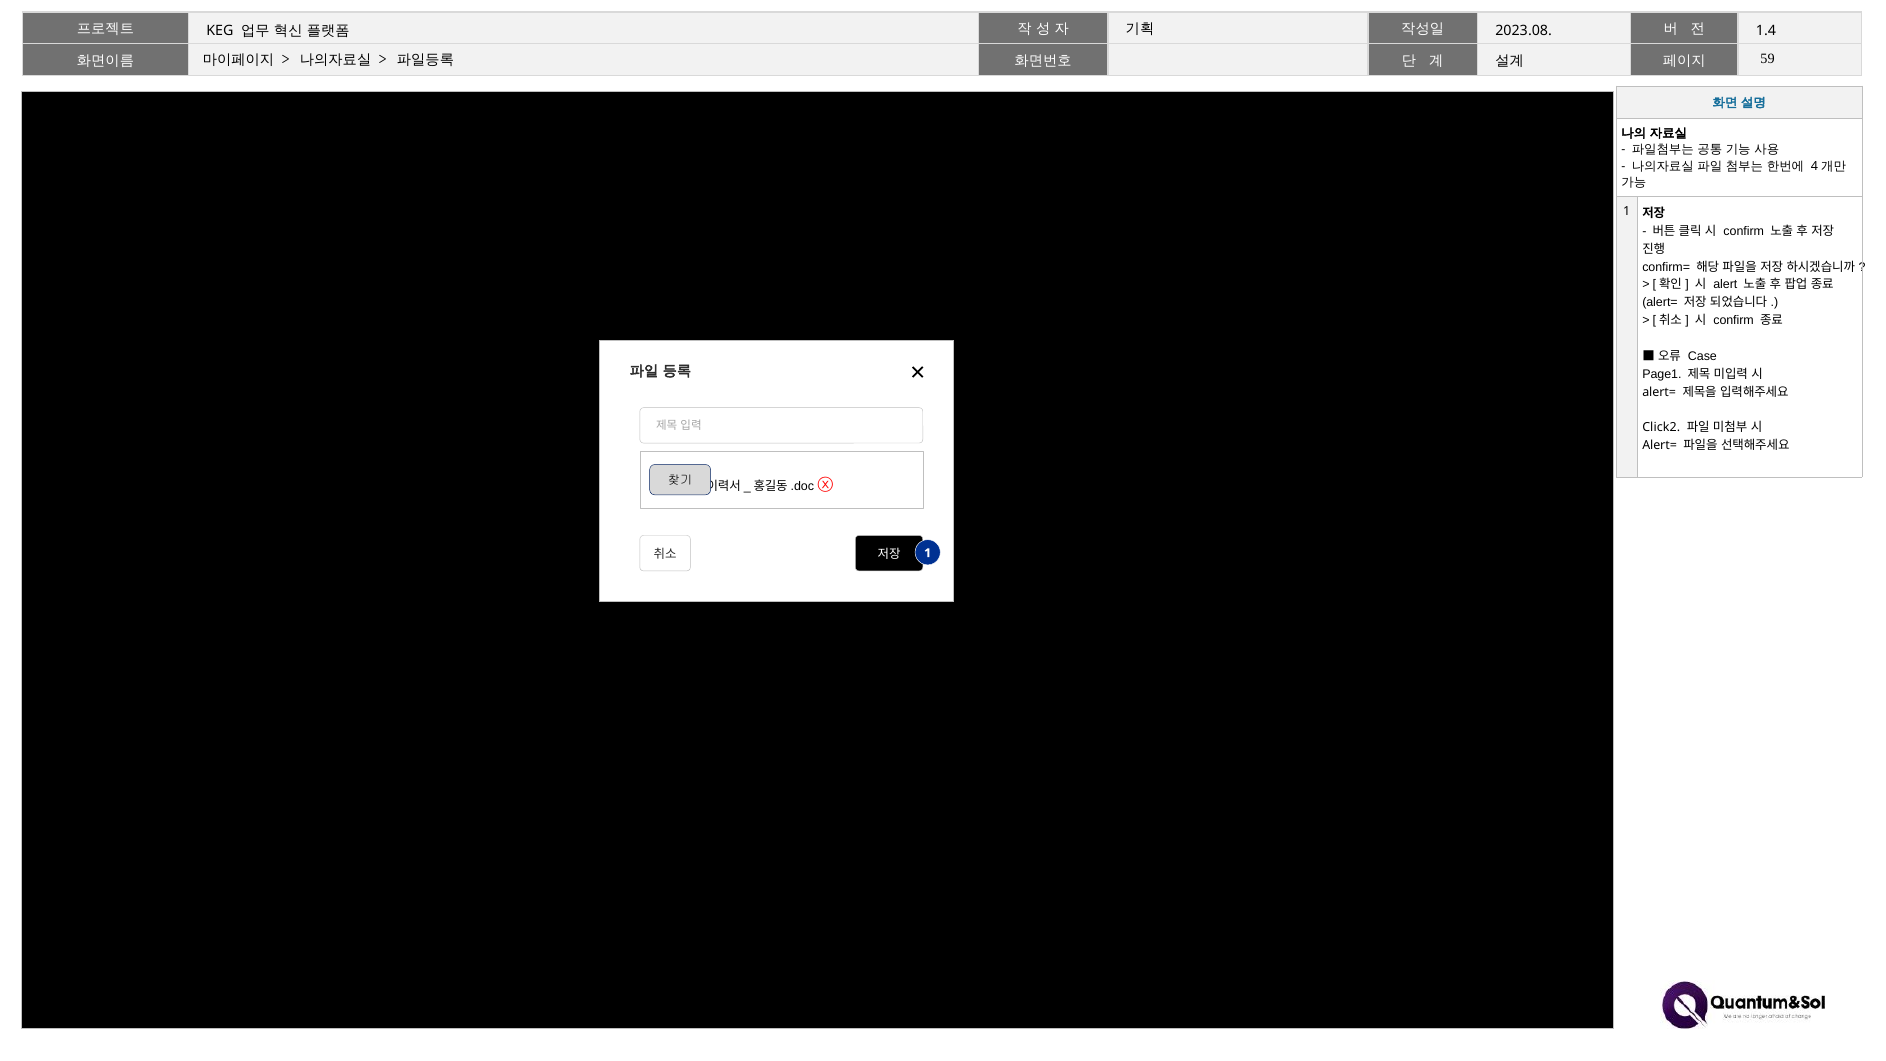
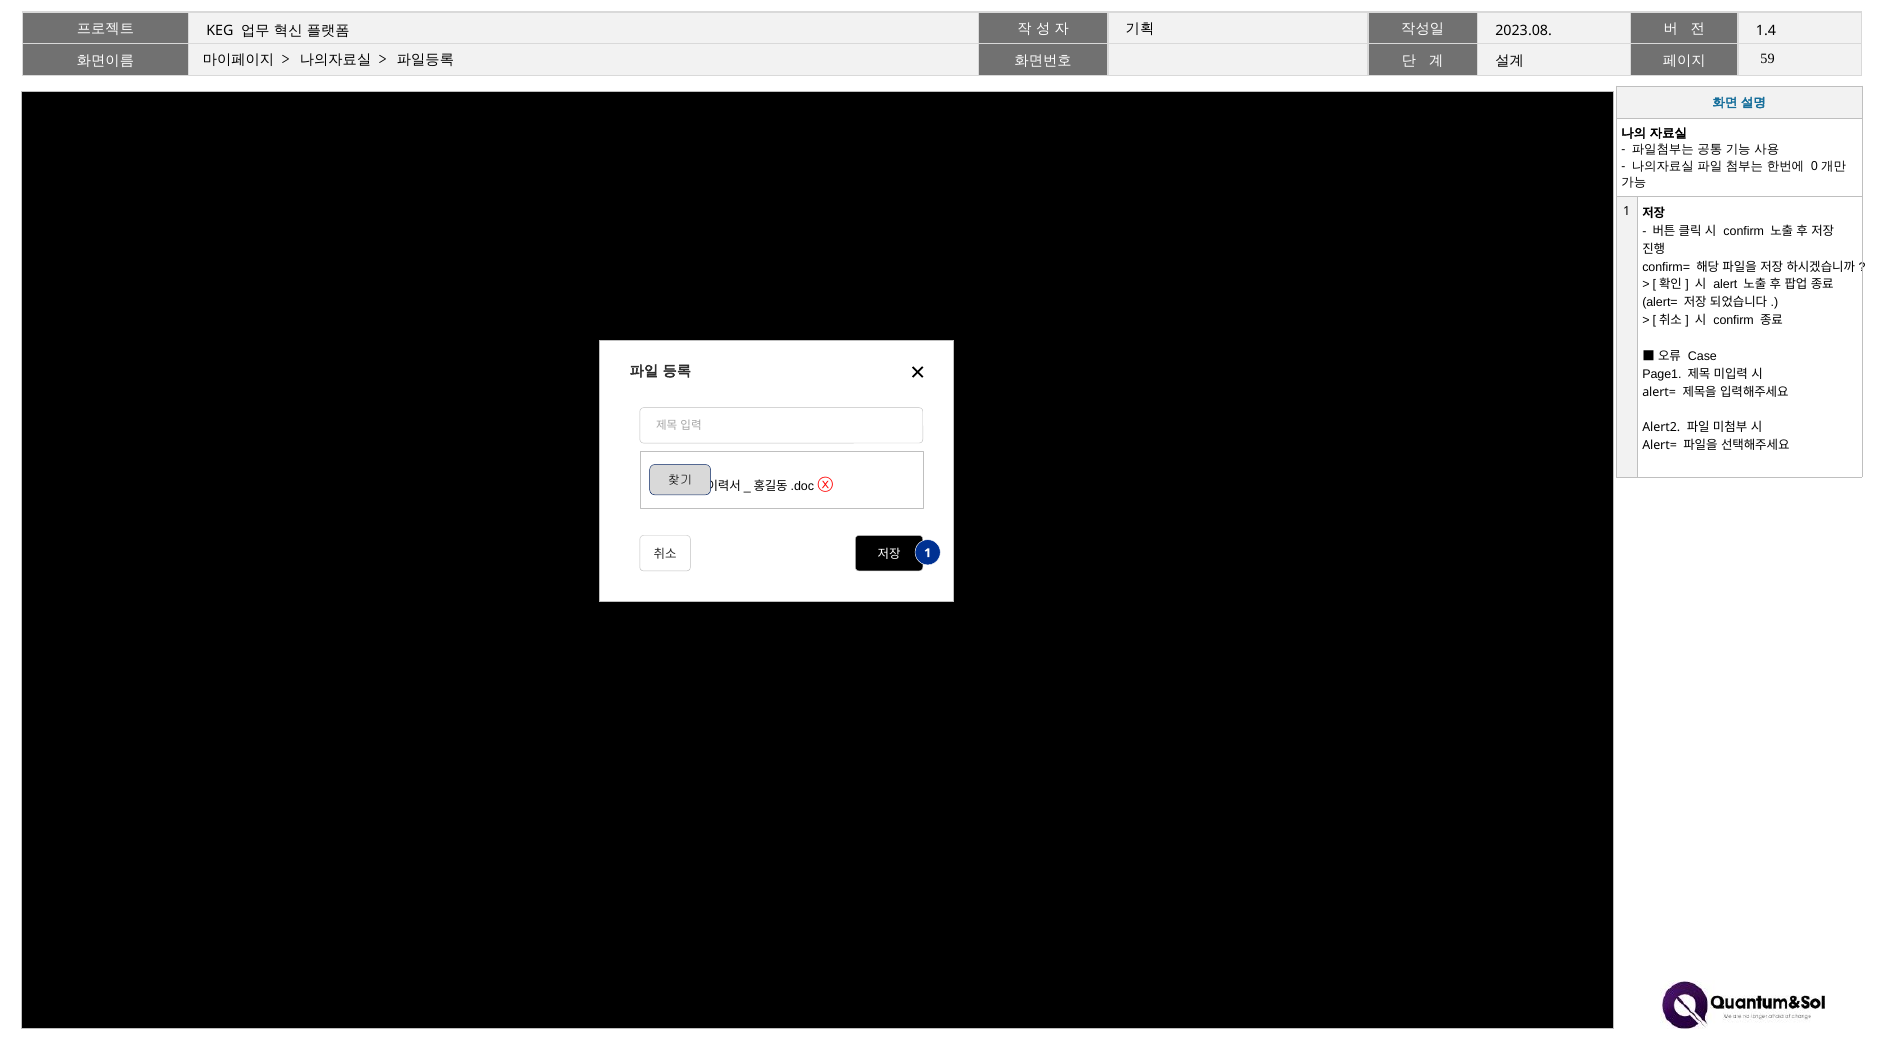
4: 4 -> 0 (1814, 166)
Click2: Click2 -> Alert2 (1661, 428)
